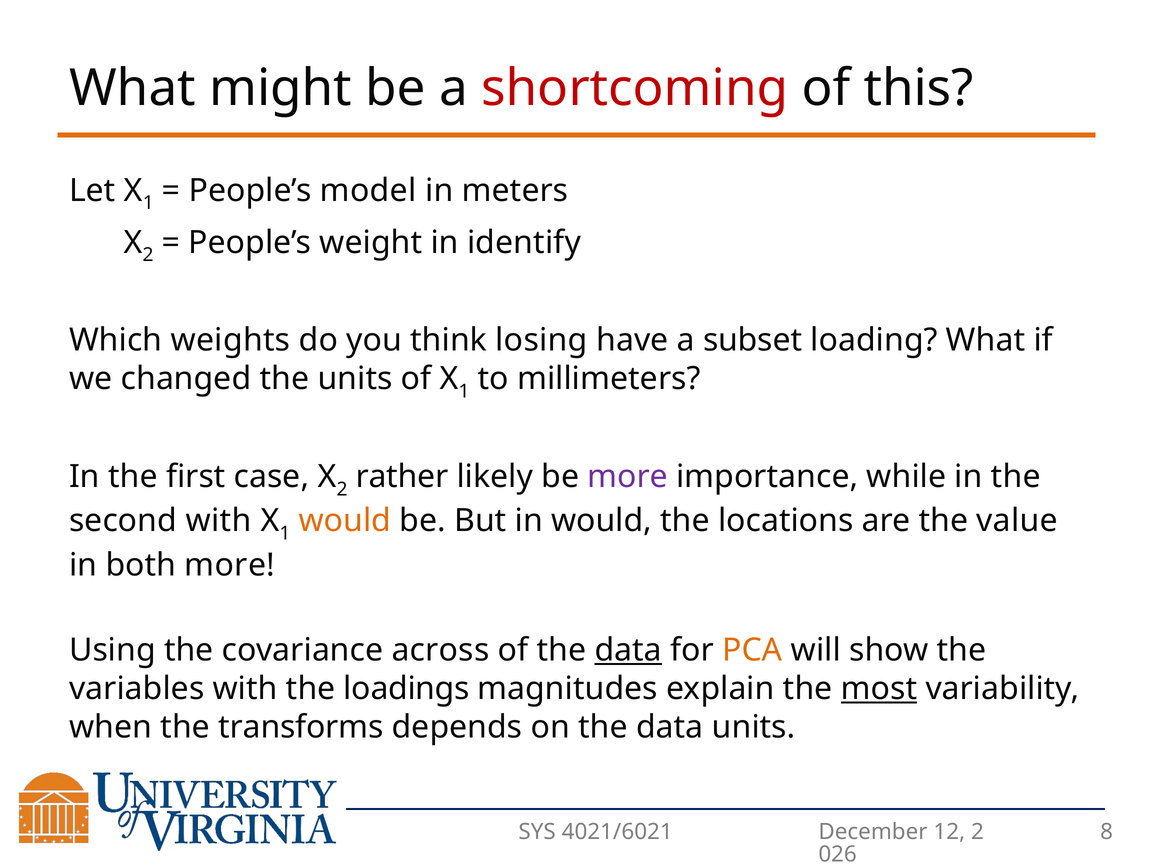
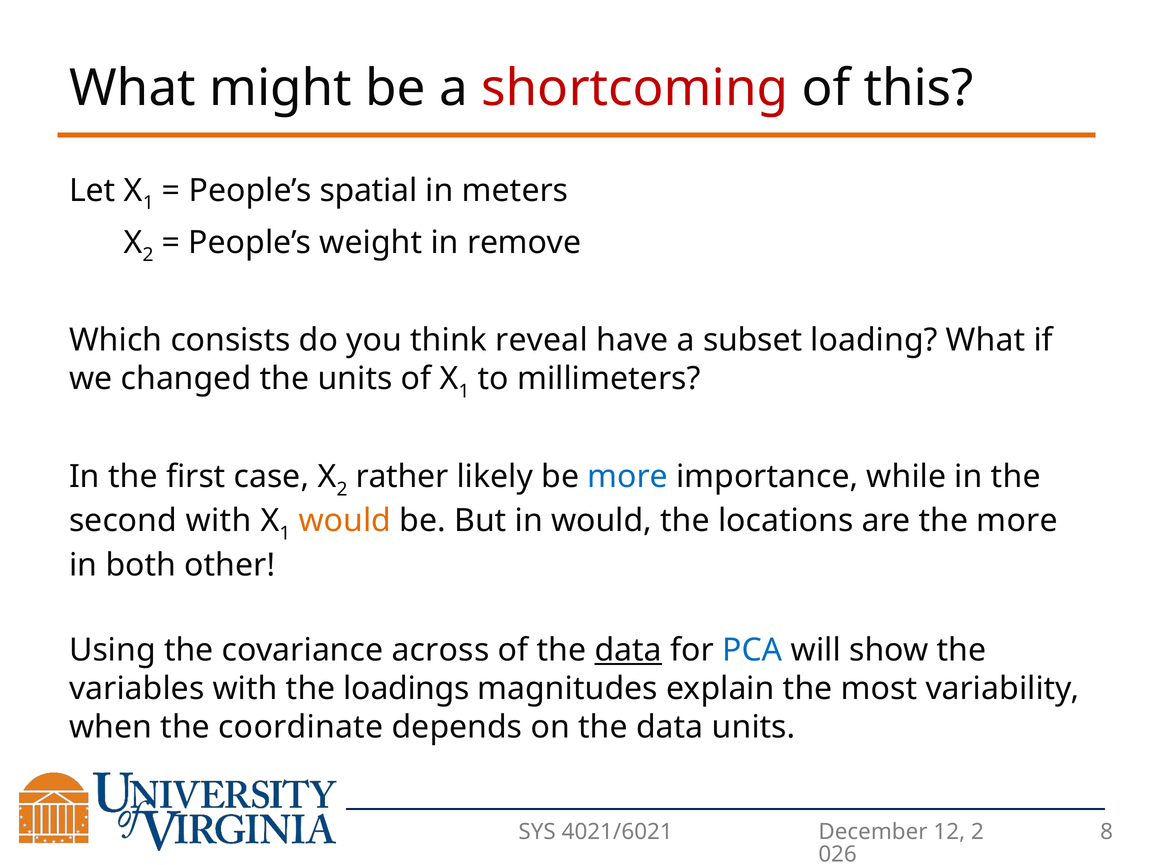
model: model -> spatial (368, 191)
identify: identify -> remove (524, 242)
weights: weights -> consists (231, 340)
losing: losing -> reveal (542, 340)
more colour: purple -> blue (628, 477)
the value: value -> more (1017, 521)
both more: more -> other (230, 565)
PCA colour: orange -> blue (752, 650)
most underline: present -> none (879, 688)
transforms: transforms -> coordinate (301, 727)
